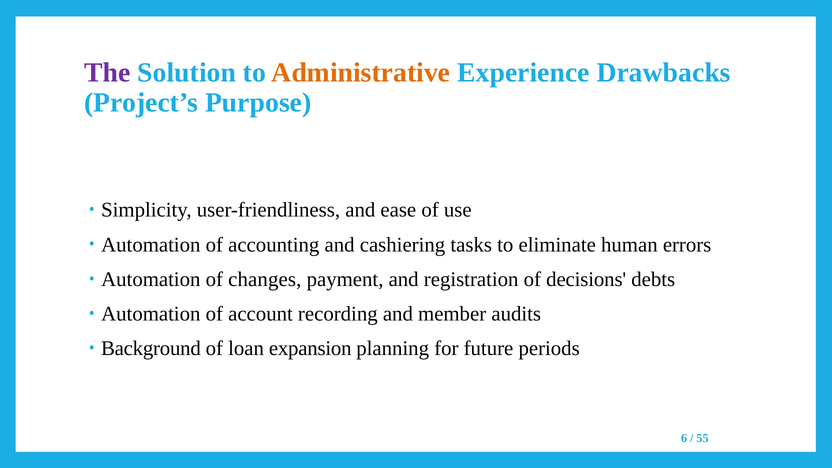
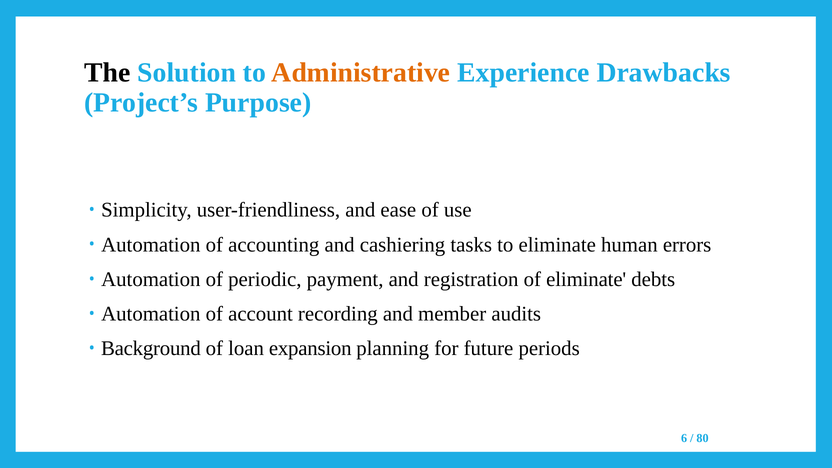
The colour: purple -> black (107, 73)
changes: changes -> periodic (265, 279)
of decisions: decisions -> eliminate (586, 279)
55: 55 -> 80 (703, 438)
